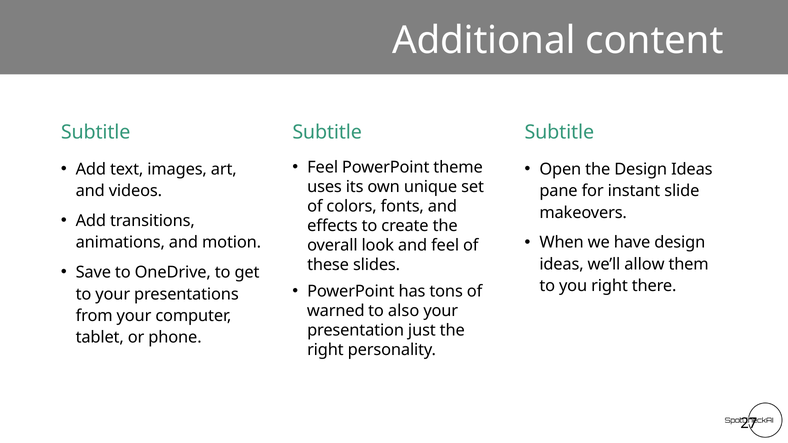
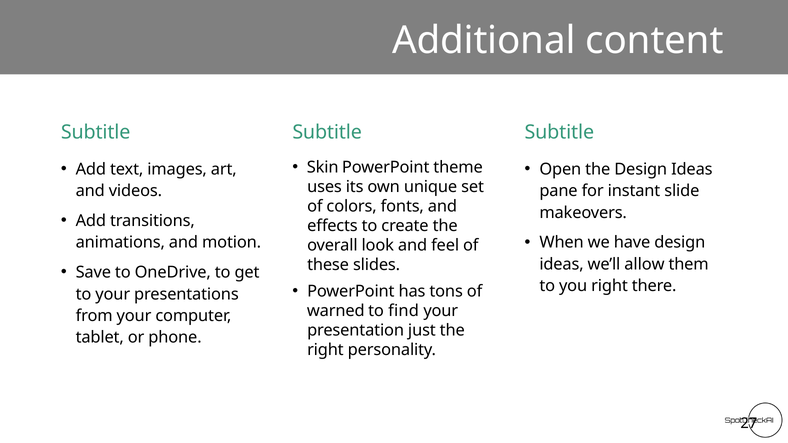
Feel: Feel -> Skin (323, 167)
also: also -> find (404, 311)
